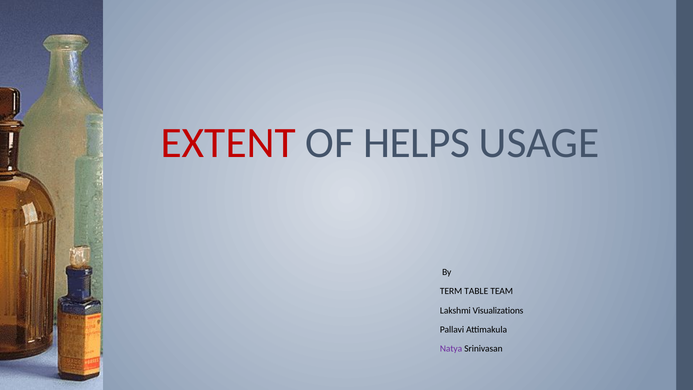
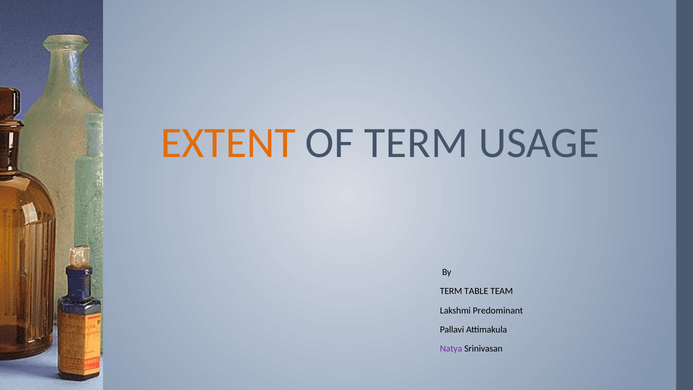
EXTENT colour: red -> orange (228, 143)
OF HELPS: HELPS -> TERM (416, 143)
Visualizations: Visualizations -> Predominant (498, 310)
